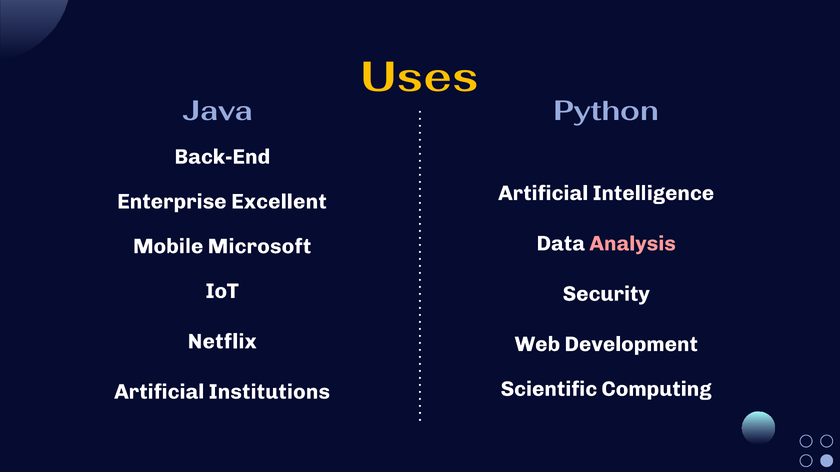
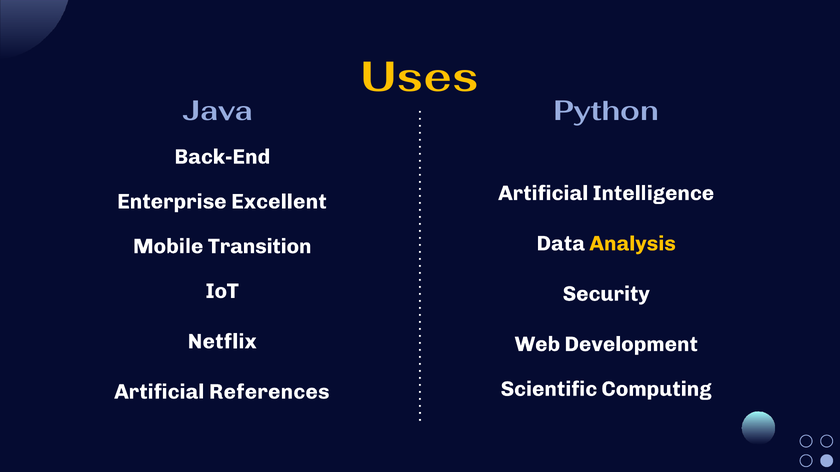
Analysis colour: pink -> yellow (633, 244)
Microsoft: Microsoft -> Transition (260, 247)
Institutions: Institutions -> References (269, 392)
